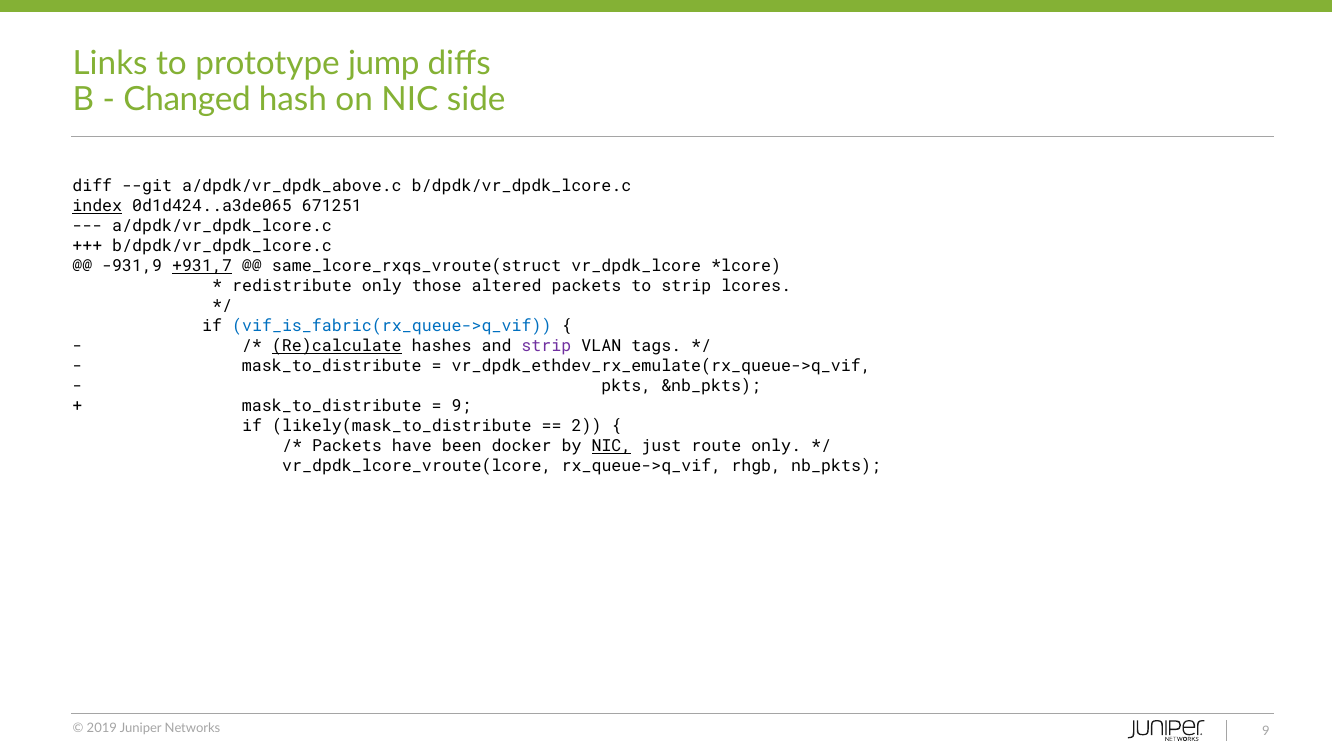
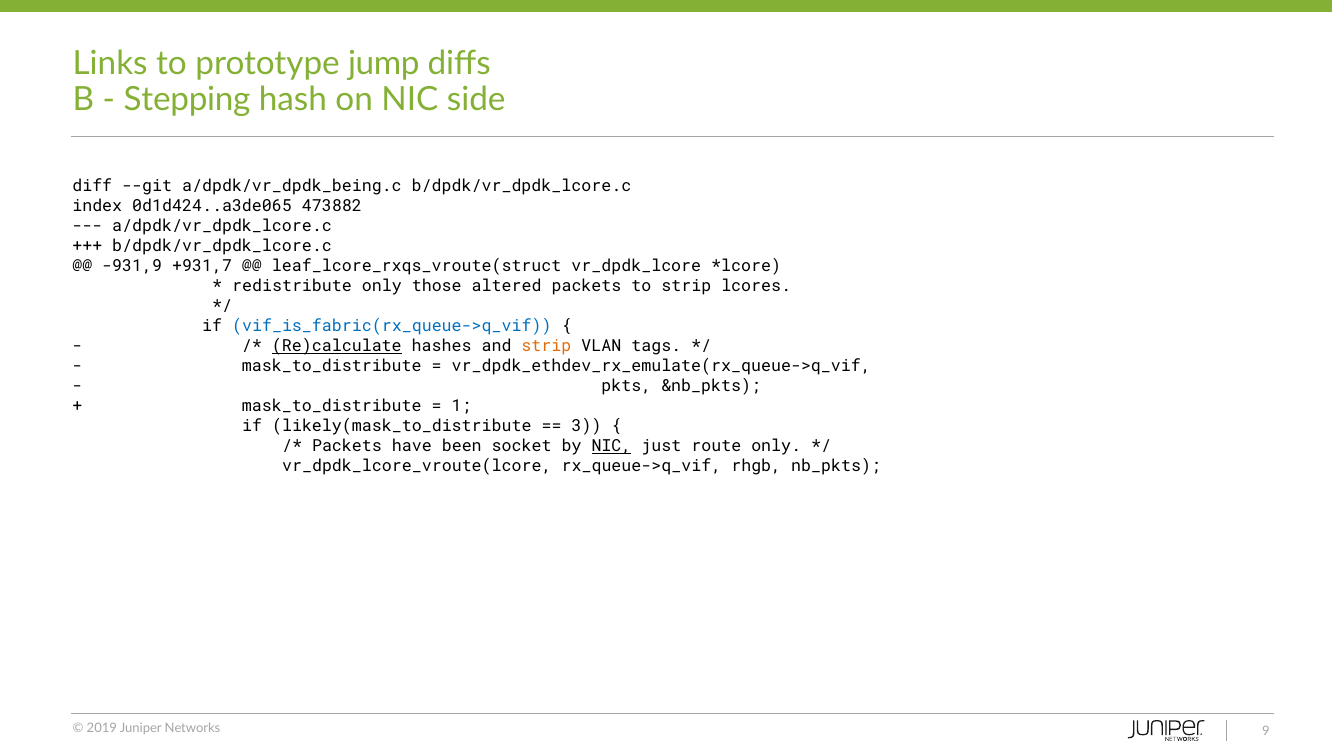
Changed: Changed -> Stepping (187, 99)
a/dpdk/vr_dpdk_above.c: a/dpdk/vr_dpdk_above.c -> a/dpdk/vr_dpdk_being.c (292, 186)
index underline: present -> none (97, 206)
671251: 671251 -> 473882 (332, 206)
+931,7 underline: present -> none (202, 266)
same_lcore_rxqs_vroute(struct: same_lcore_rxqs_vroute(struct -> leaf_lcore_rxqs_vroute(struct (417, 266)
strip colour: purple -> orange (546, 346)
9: 9 -> 1 (462, 406)
2: 2 -> 3 (587, 426)
docker: docker -> socket (522, 446)
